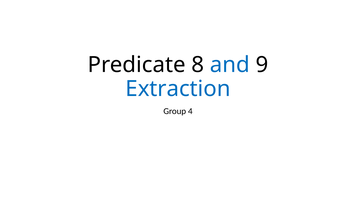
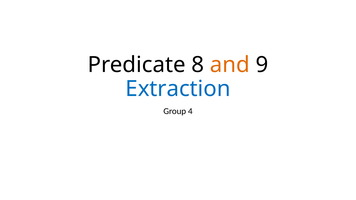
and colour: blue -> orange (230, 65)
